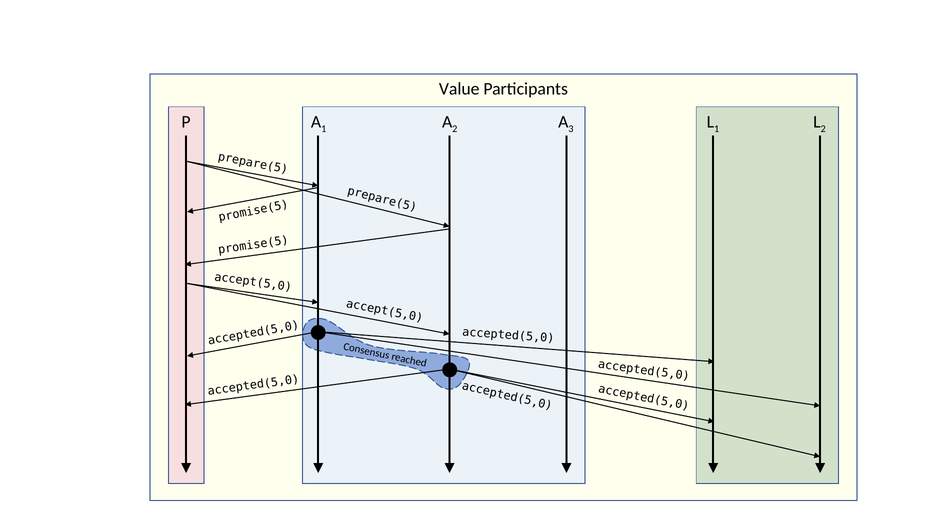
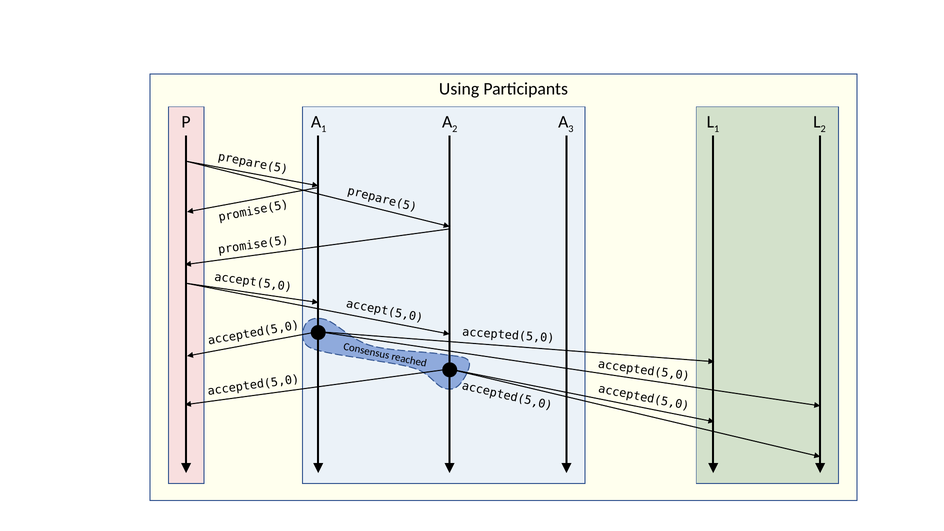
Value: Value -> Using (459, 89)
